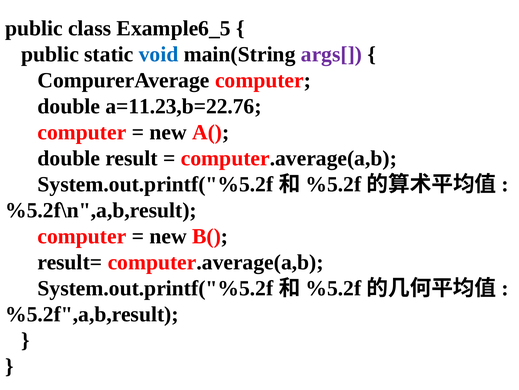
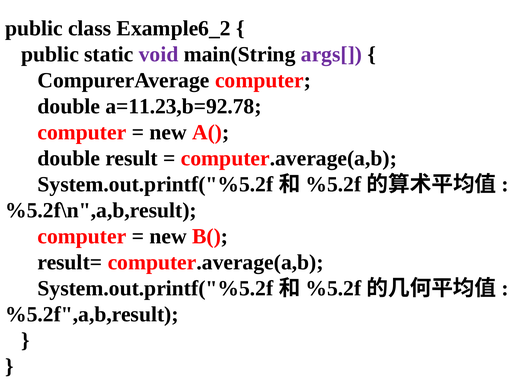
Example6_5: Example6_5 -> Example6_2 (174, 28)
void colour: blue -> purple (159, 54)
a=11.23,b=22.76: a=11.23,b=22.76 -> a=11.23,b=92.78 (183, 106)
